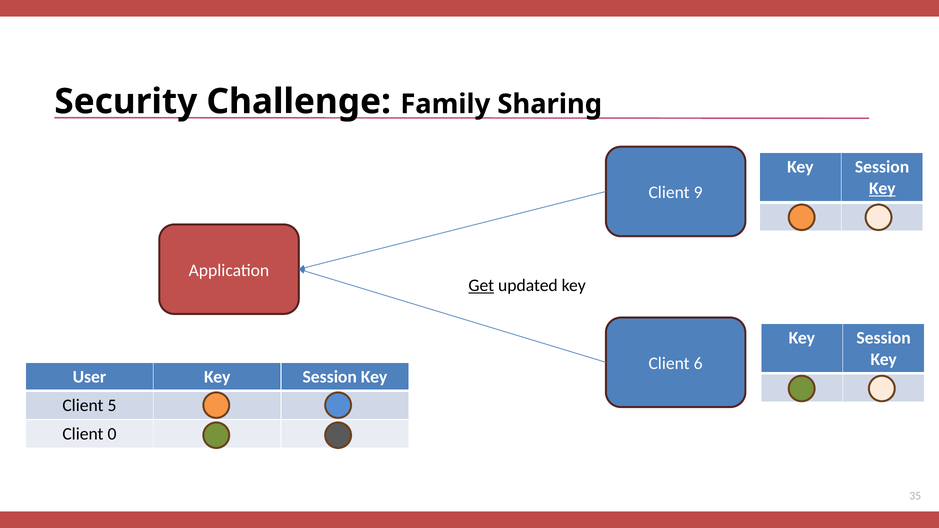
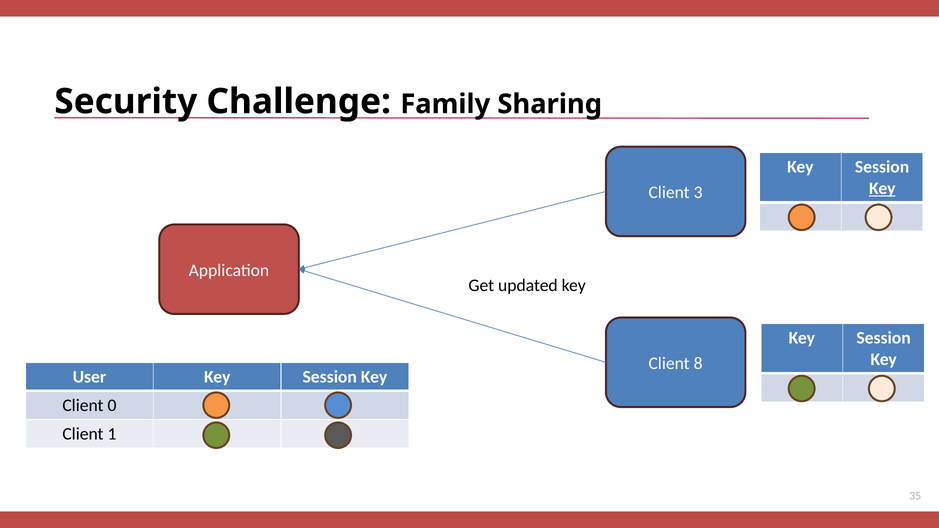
9: 9 -> 3 (698, 193)
Get underline: present -> none (481, 285)
6: 6 -> 8 (698, 364)
5: 5 -> 0 (112, 406)
0: 0 -> 1 (112, 434)
